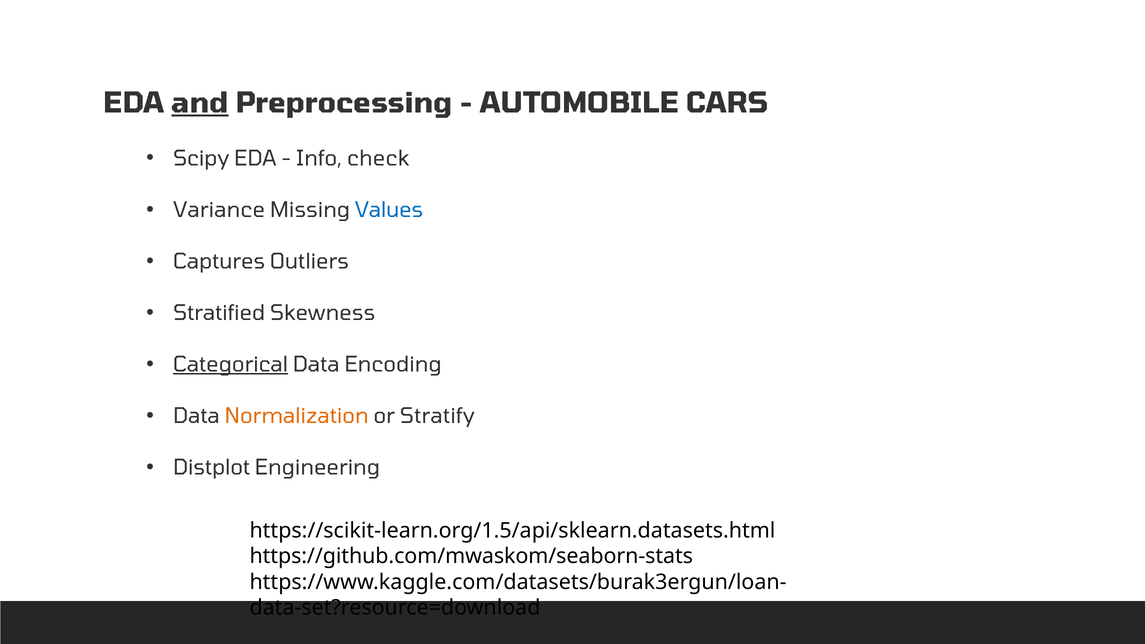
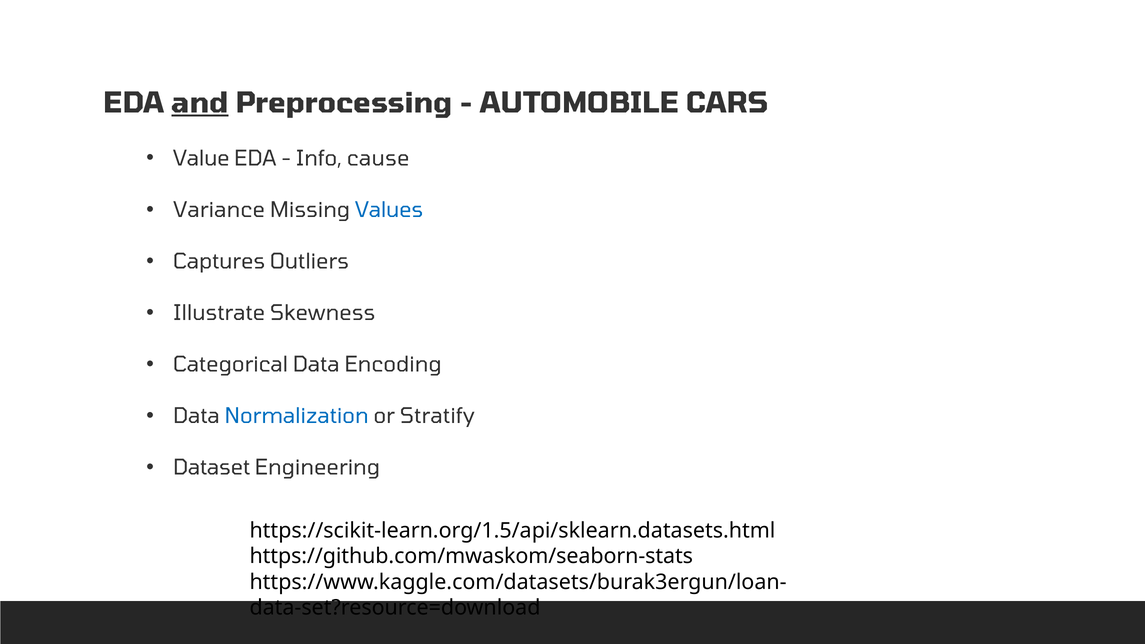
Scipy: Scipy -> Value (201, 159)
check: check -> cause (378, 159)
Stratified: Stratified -> Illustrate (219, 313)
Categorical underline: present -> none (231, 365)
Normalization colour: orange -> blue (297, 416)
Distplot: Distplot -> Dataset (212, 468)
